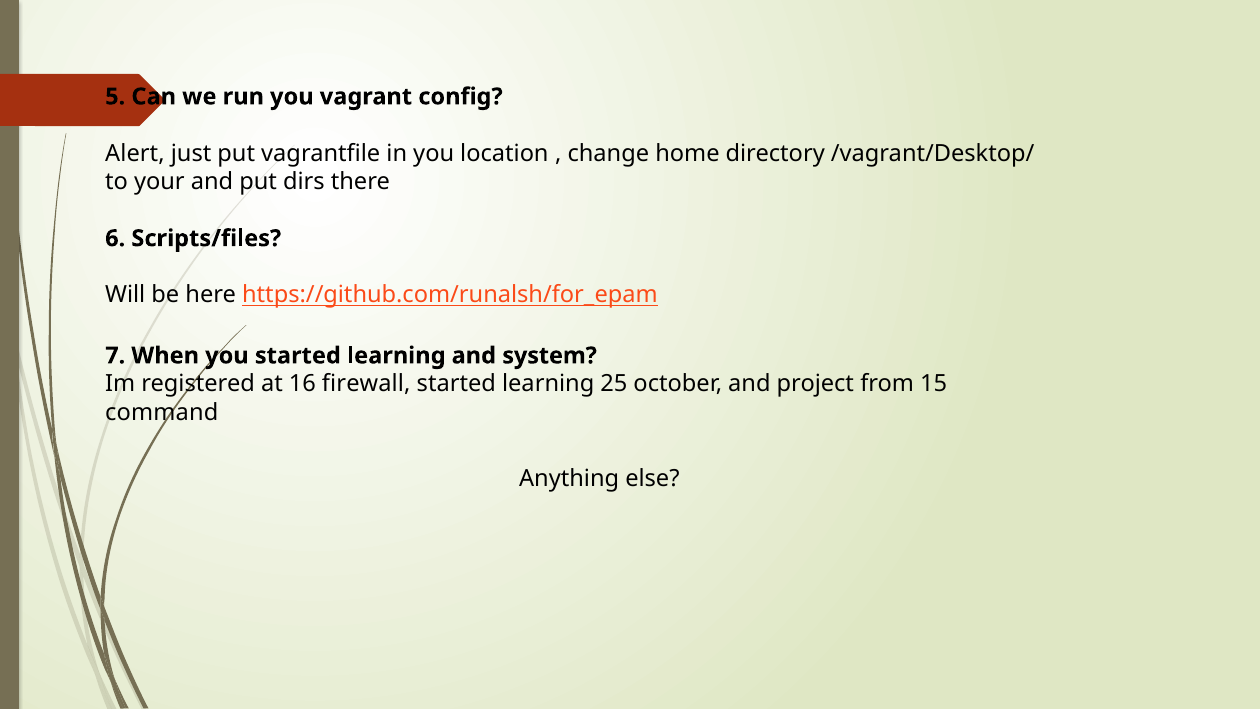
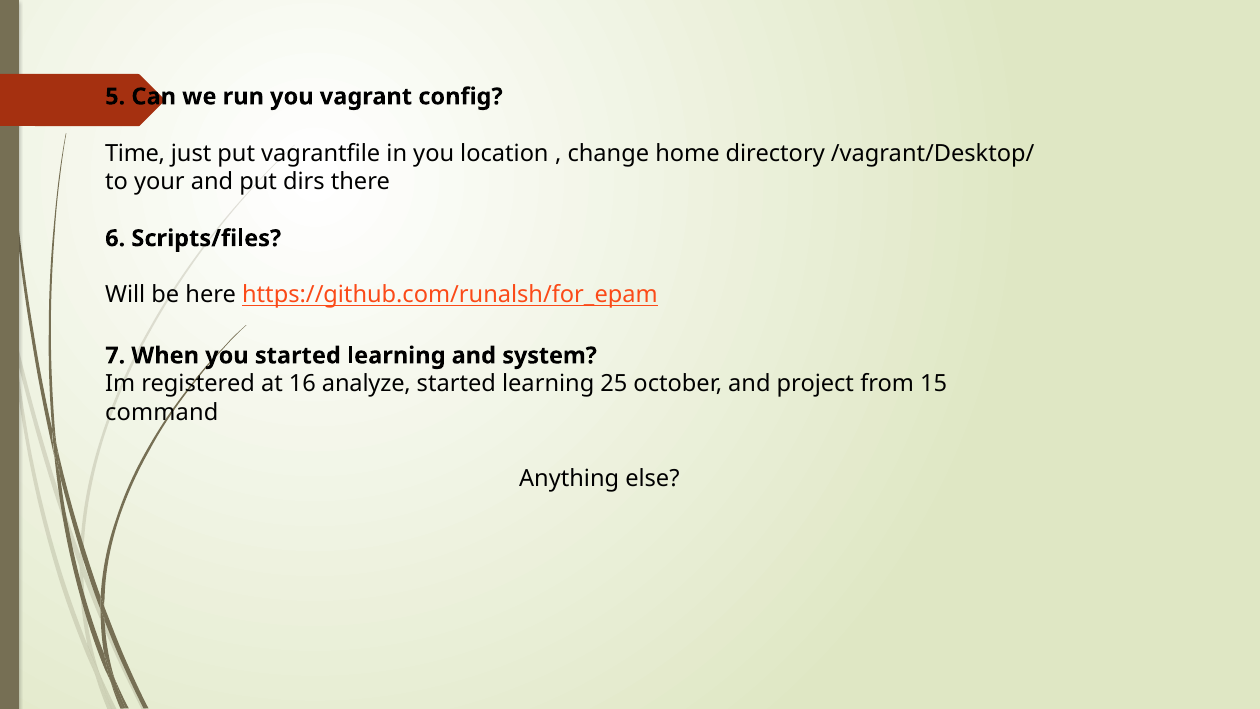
Alert: Alert -> Time (135, 153)
firewall: firewall -> analyze (366, 384)
